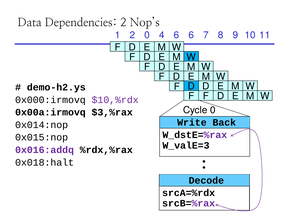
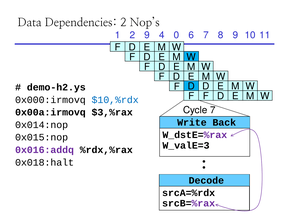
2 0: 0 -> 9 (147, 35)
4 6: 6 -> 0 (176, 35)
$10,%rdx colour: purple -> blue (115, 100)
Cycle 0: 0 -> 7 (213, 110)
